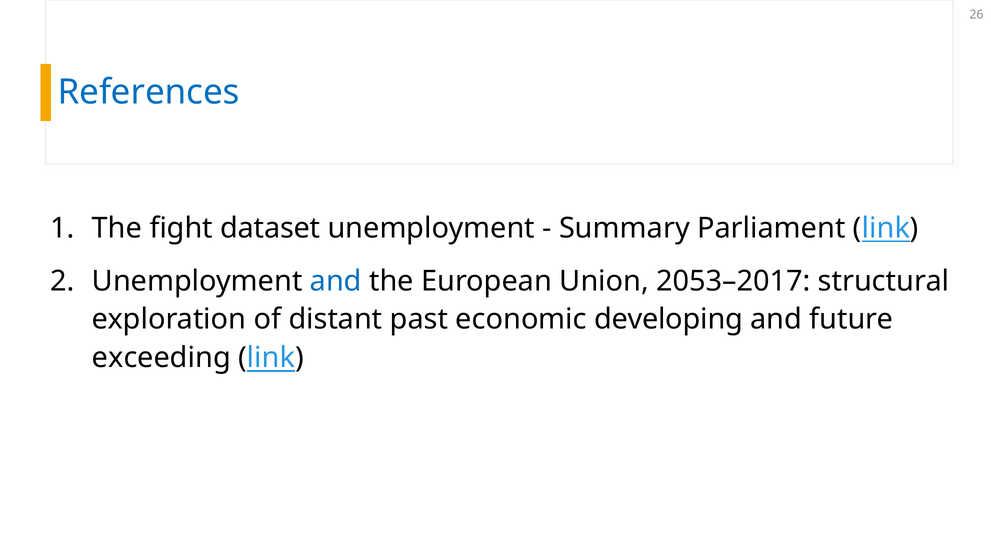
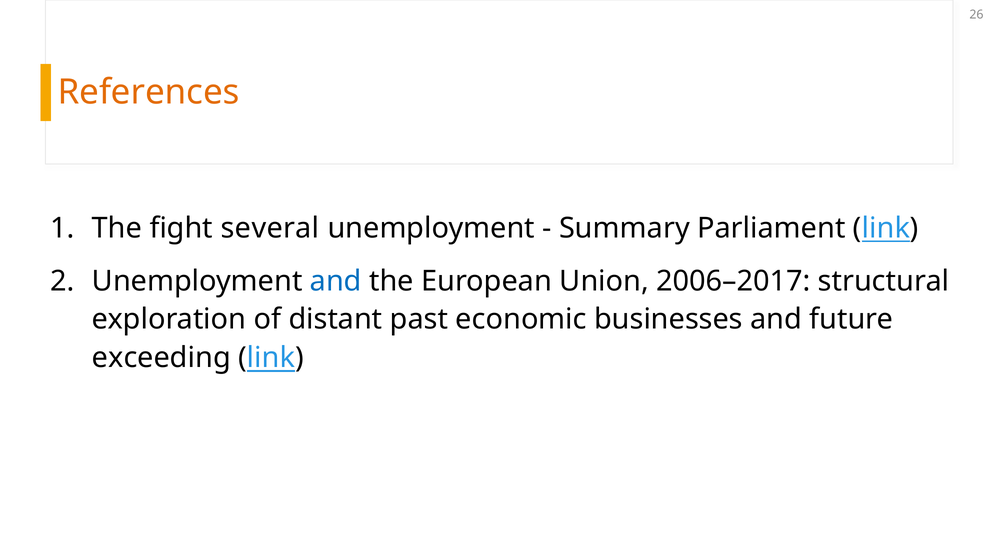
References colour: blue -> orange (149, 92)
dataset: dataset -> several (270, 228)
2053–2017: 2053–2017 -> 2006–2017 (733, 281)
developing: developing -> businesses (668, 319)
